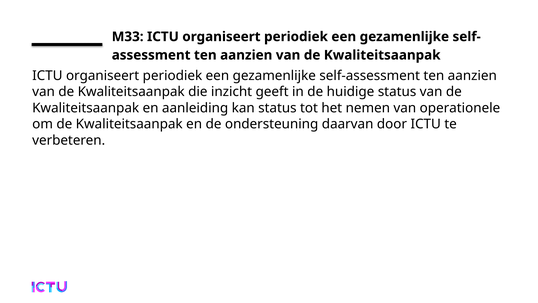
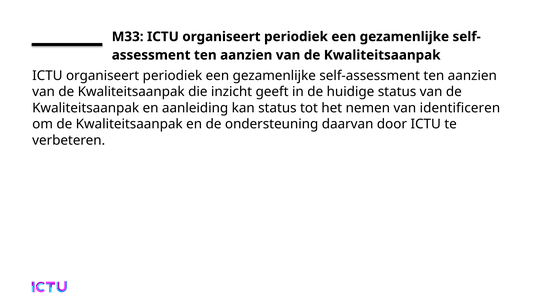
operationele: operationele -> identificeren (460, 108)
